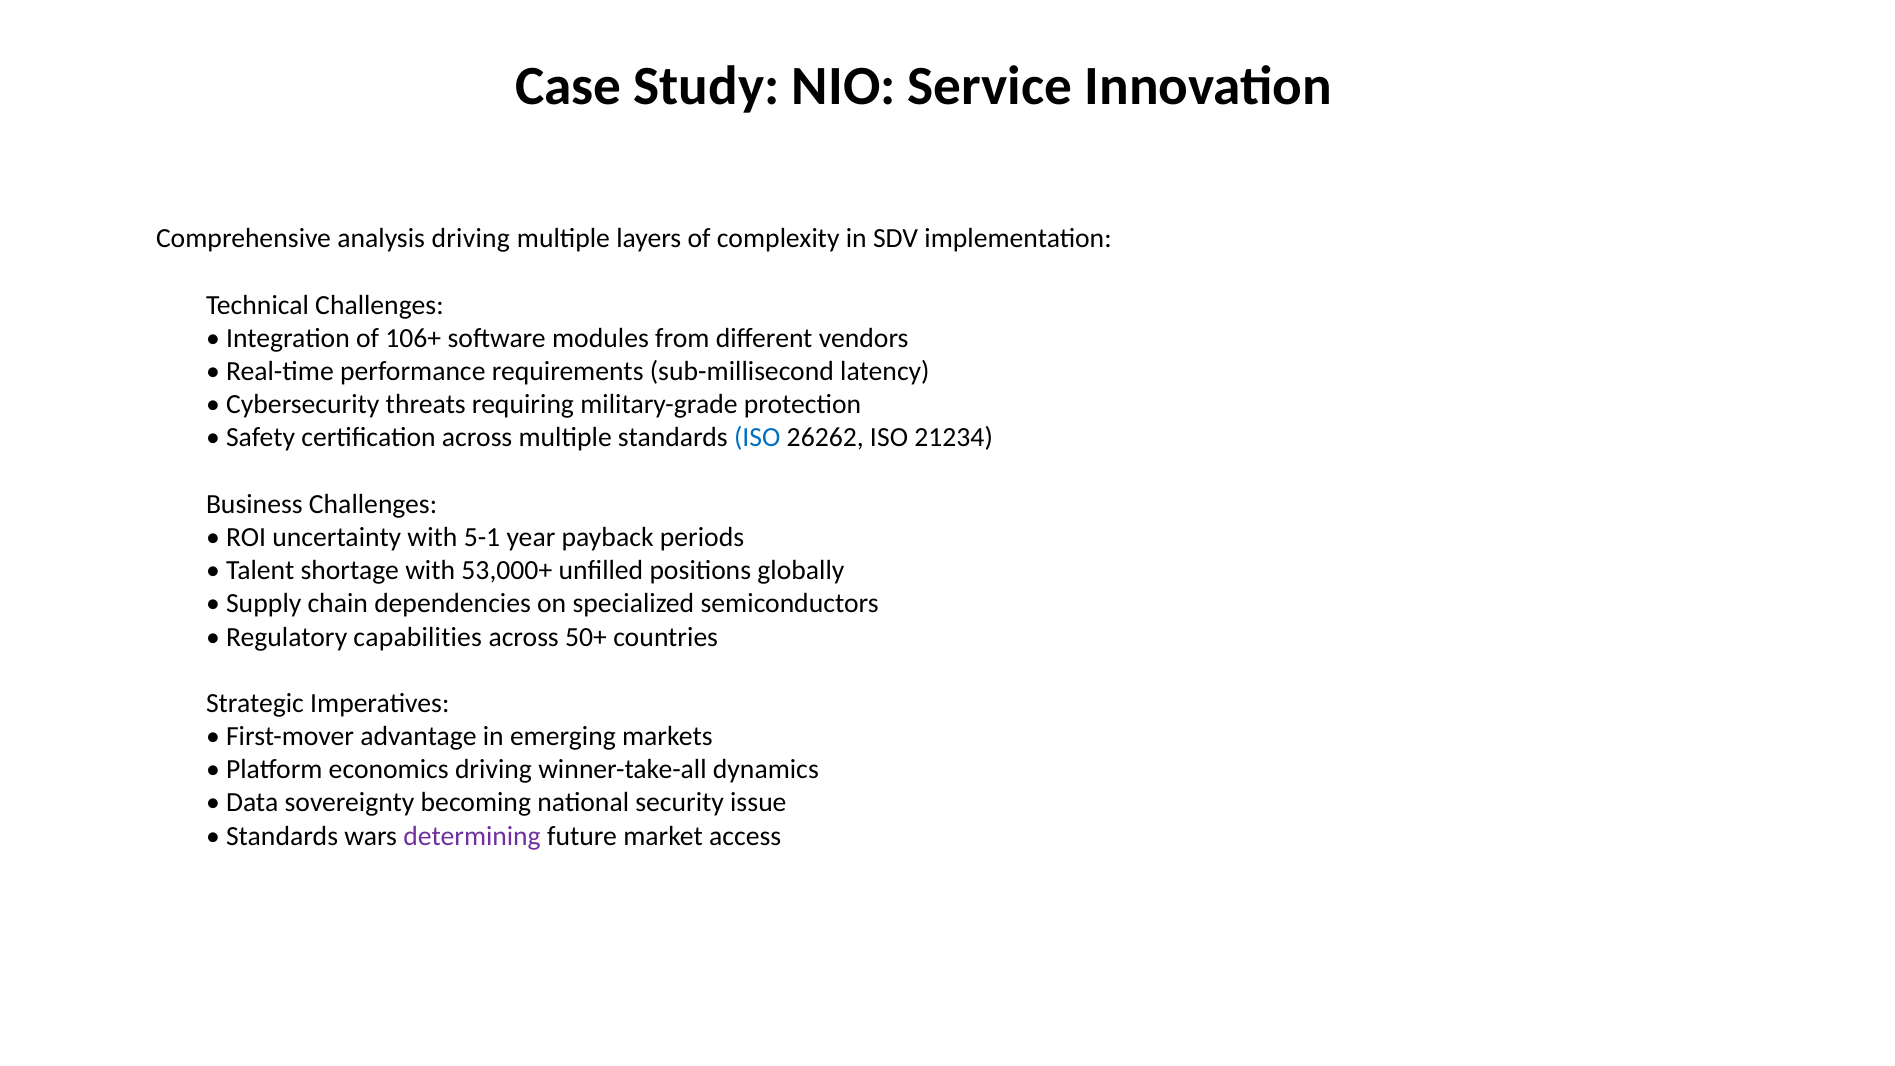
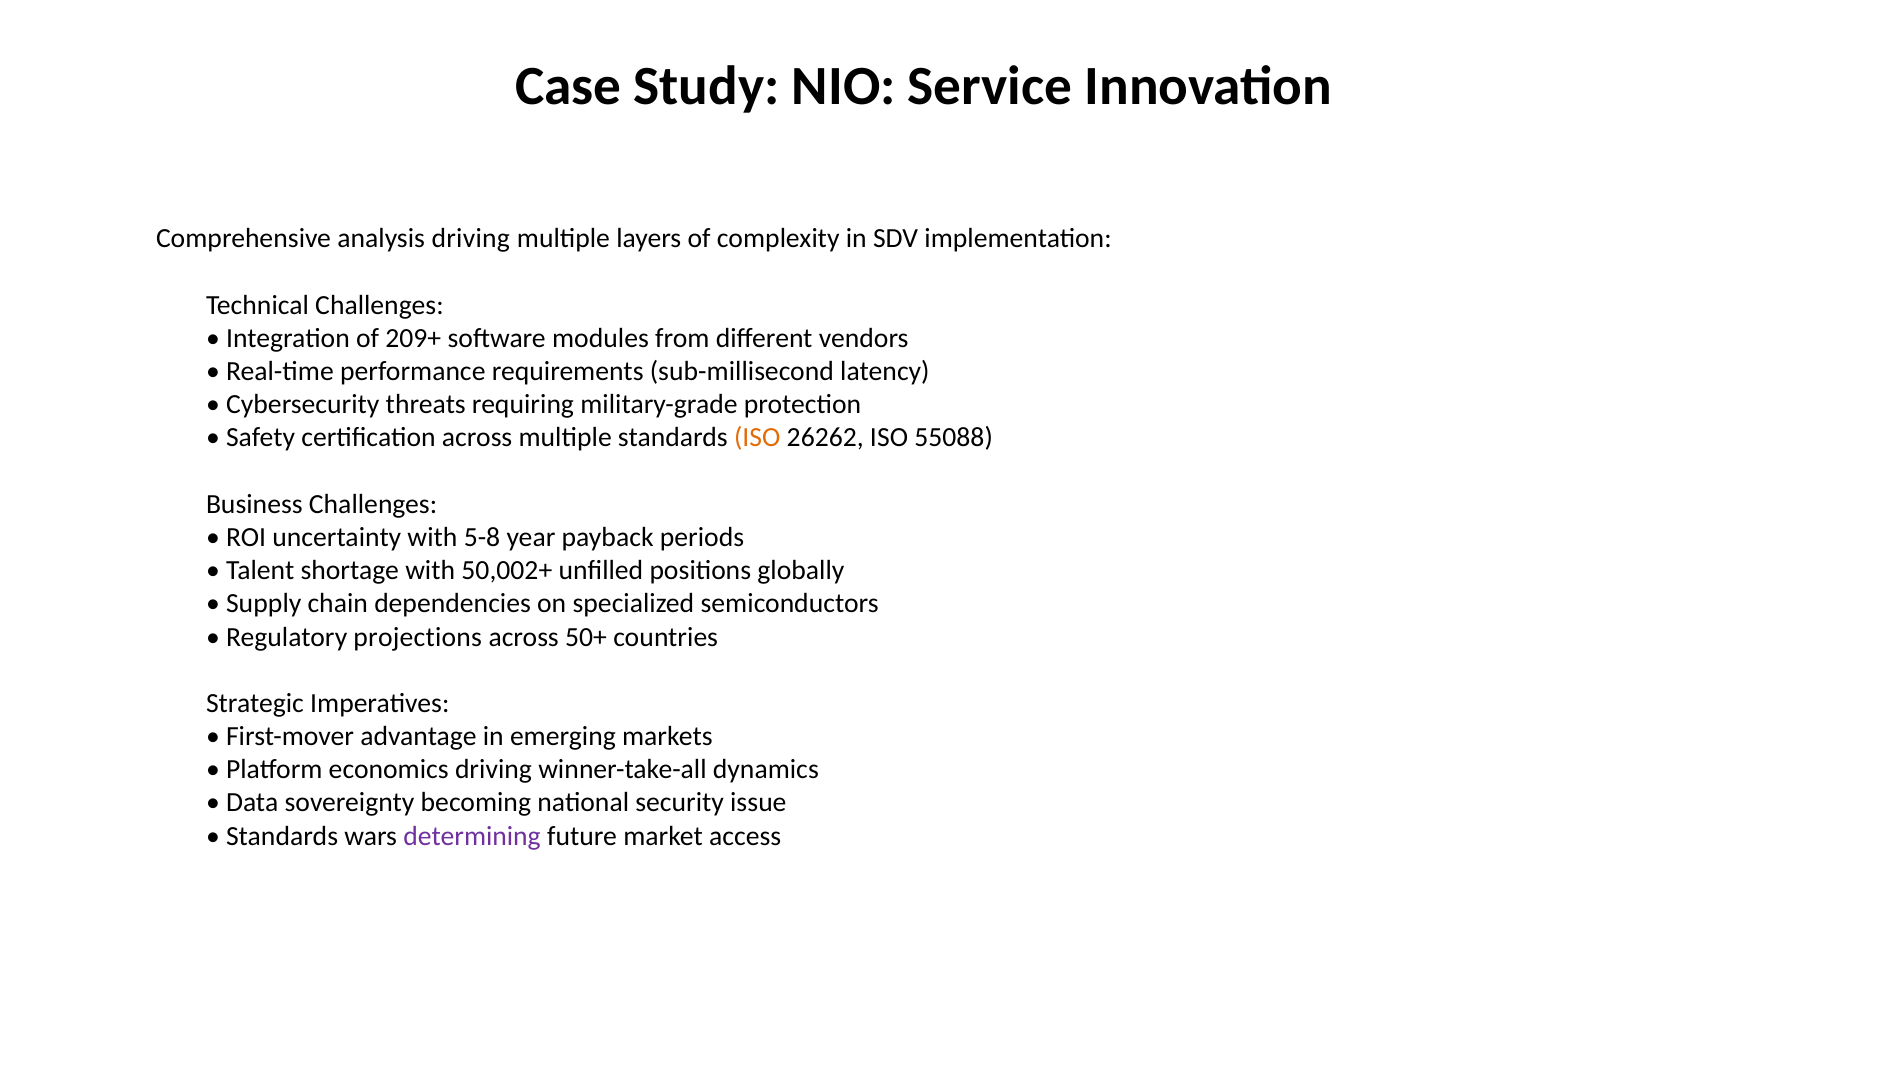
106+: 106+ -> 209+ (413, 338)
ISO colour: blue -> orange (757, 438)
21234: 21234 -> 55088 (954, 438)
5-1: 5-1 -> 5-8 (482, 537)
53,000+: 53,000+ -> 50,002+ (507, 571)
capabilities: capabilities -> projections (418, 637)
